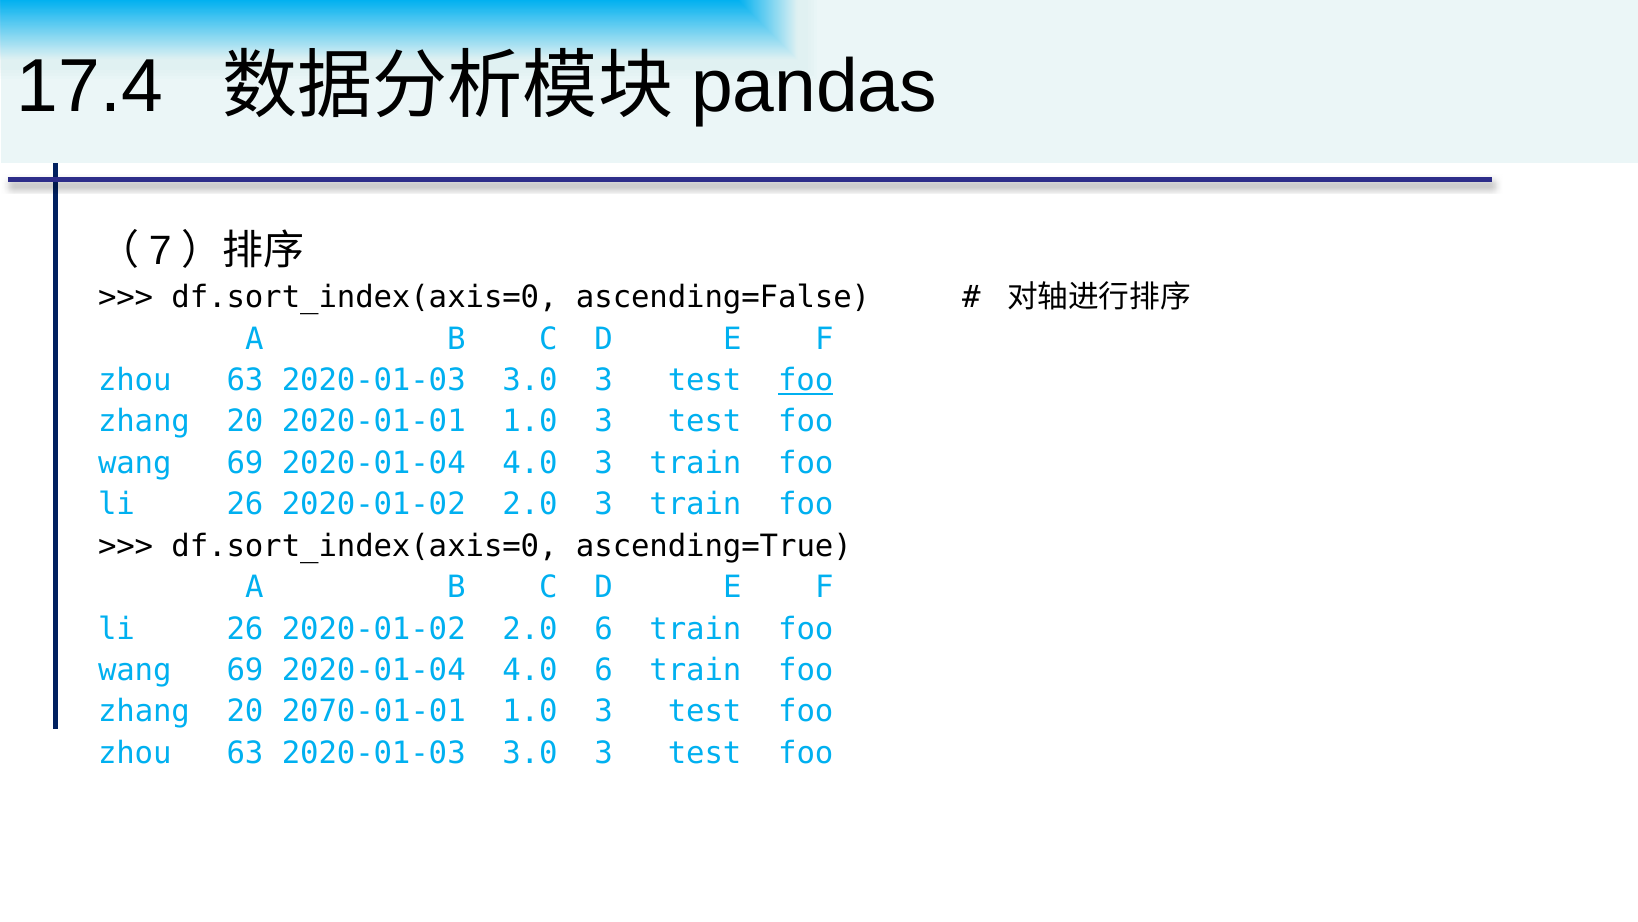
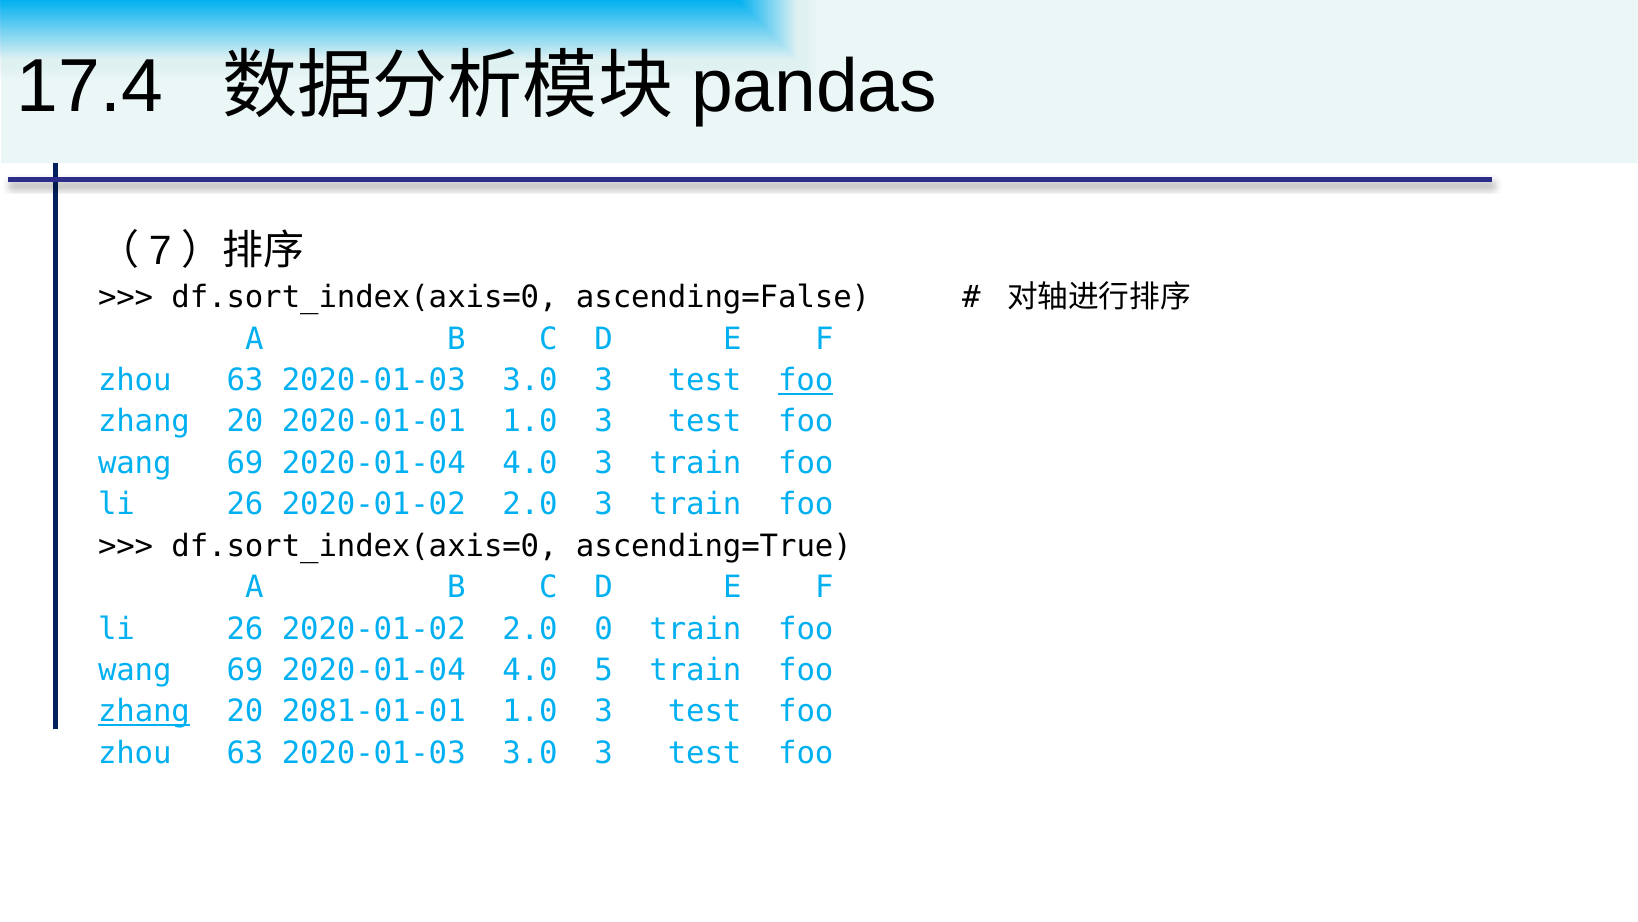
2.0 6: 6 -> 0 (604, 629)
4.0 6: 6 -> 5 (604, 670)
zhang underline: none -> present (144, 711)
2070-01-01: 2070-01-01 -> 2081-01-01 (374, 711)
